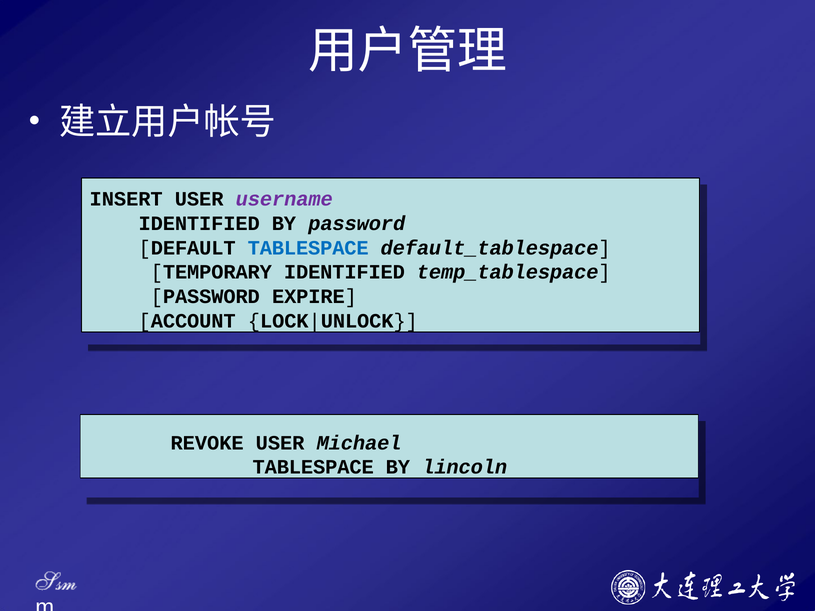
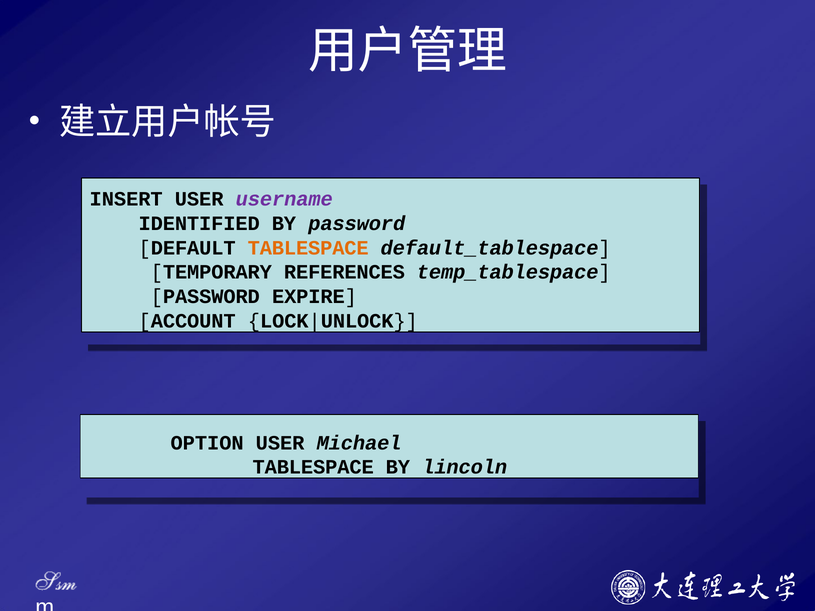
TABLESPACE colour: blue -> orange (308, 248)
TEMPORARY IDENTIFIED: IDENTIFIED -> REFERENCES (344, 272)
REVOKE: REVOKE -> OPTION (207, 443)
